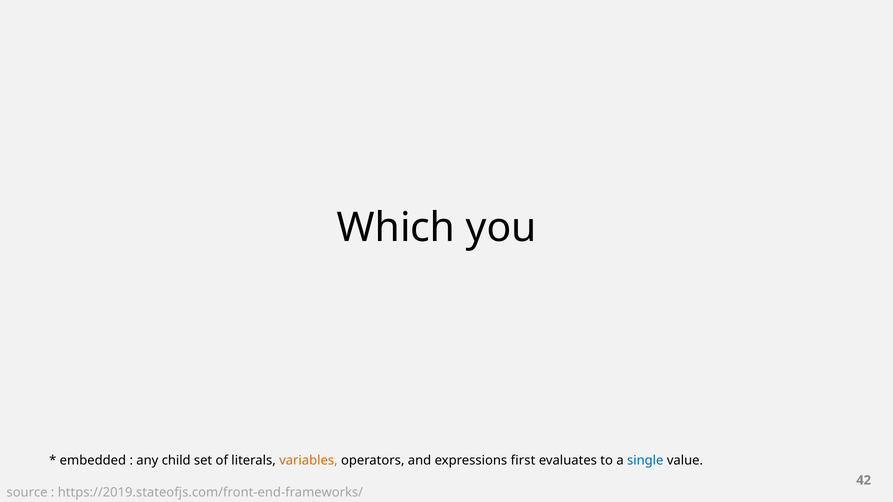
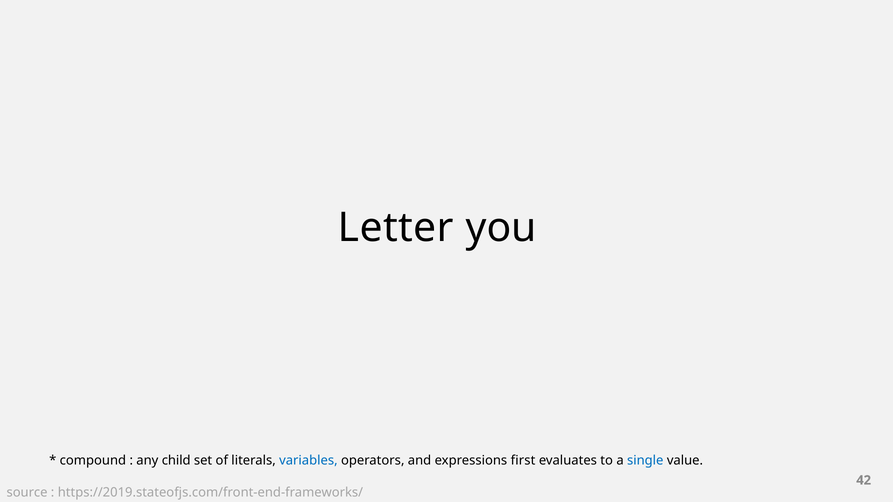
Which: Which -> Letter (396, 228)
embedded: embedded -> compound (93, 461)
variables colour: orange -> blue (308, 461)
